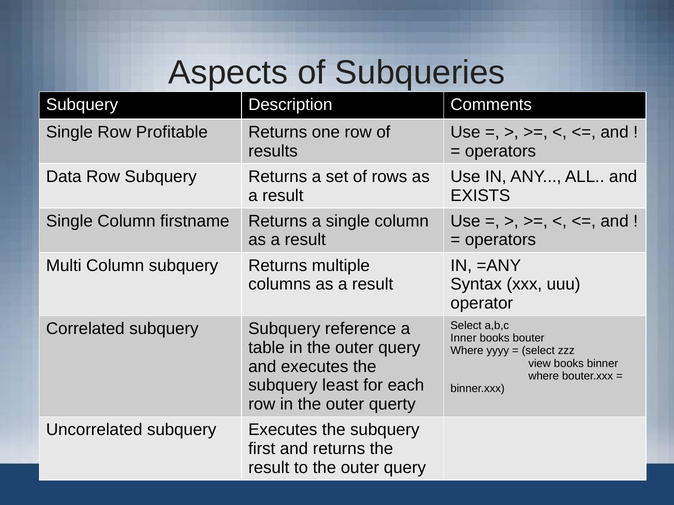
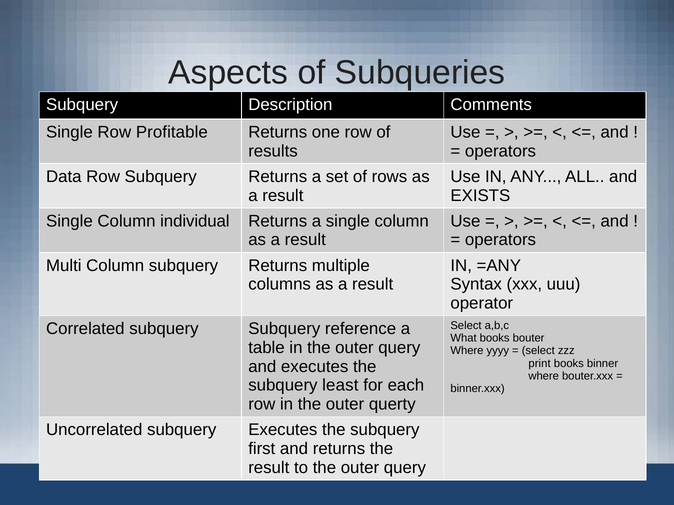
firstname: firstname -> individual (195, 221)
Inner: Inner -> What (464, 339)
view: view -> print (540, 364)
